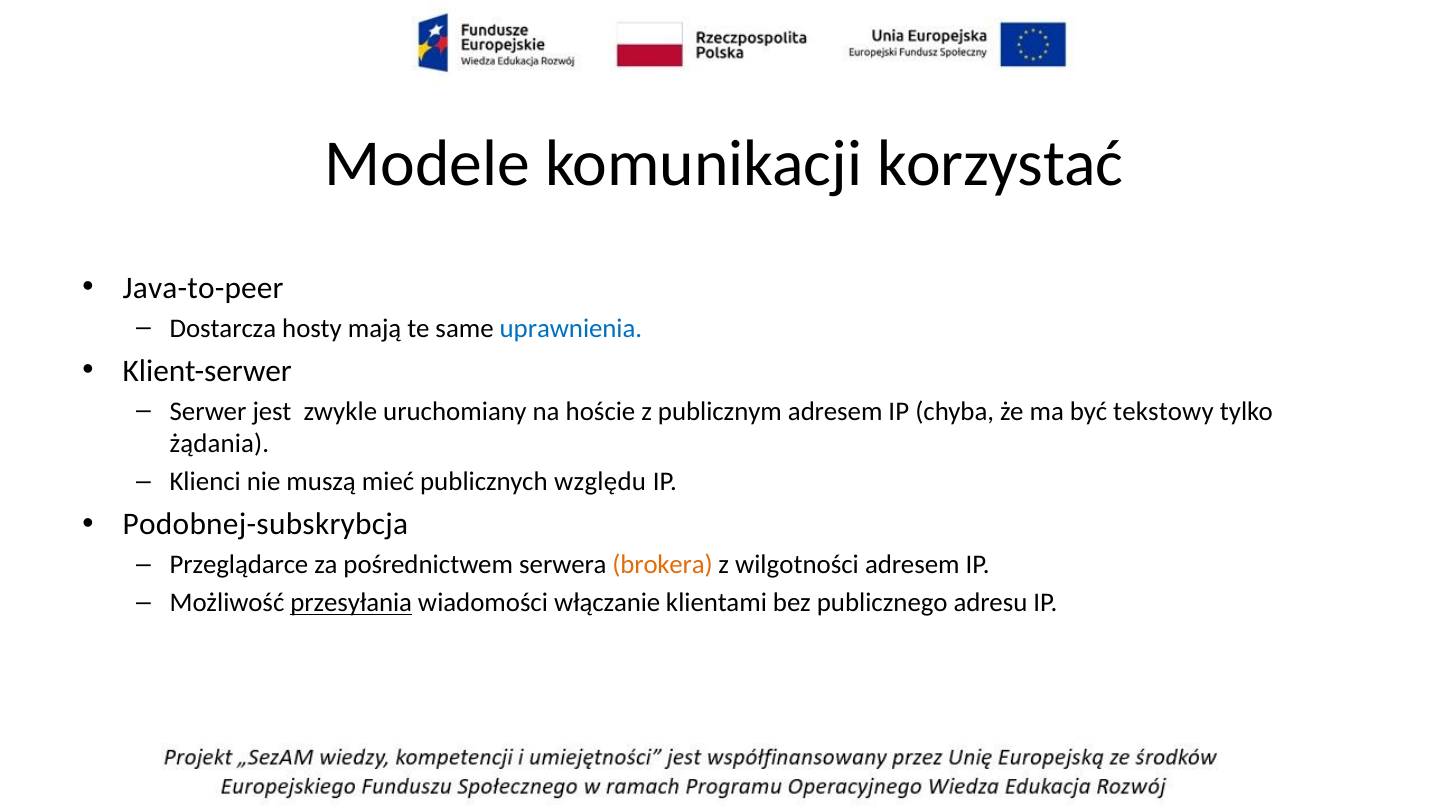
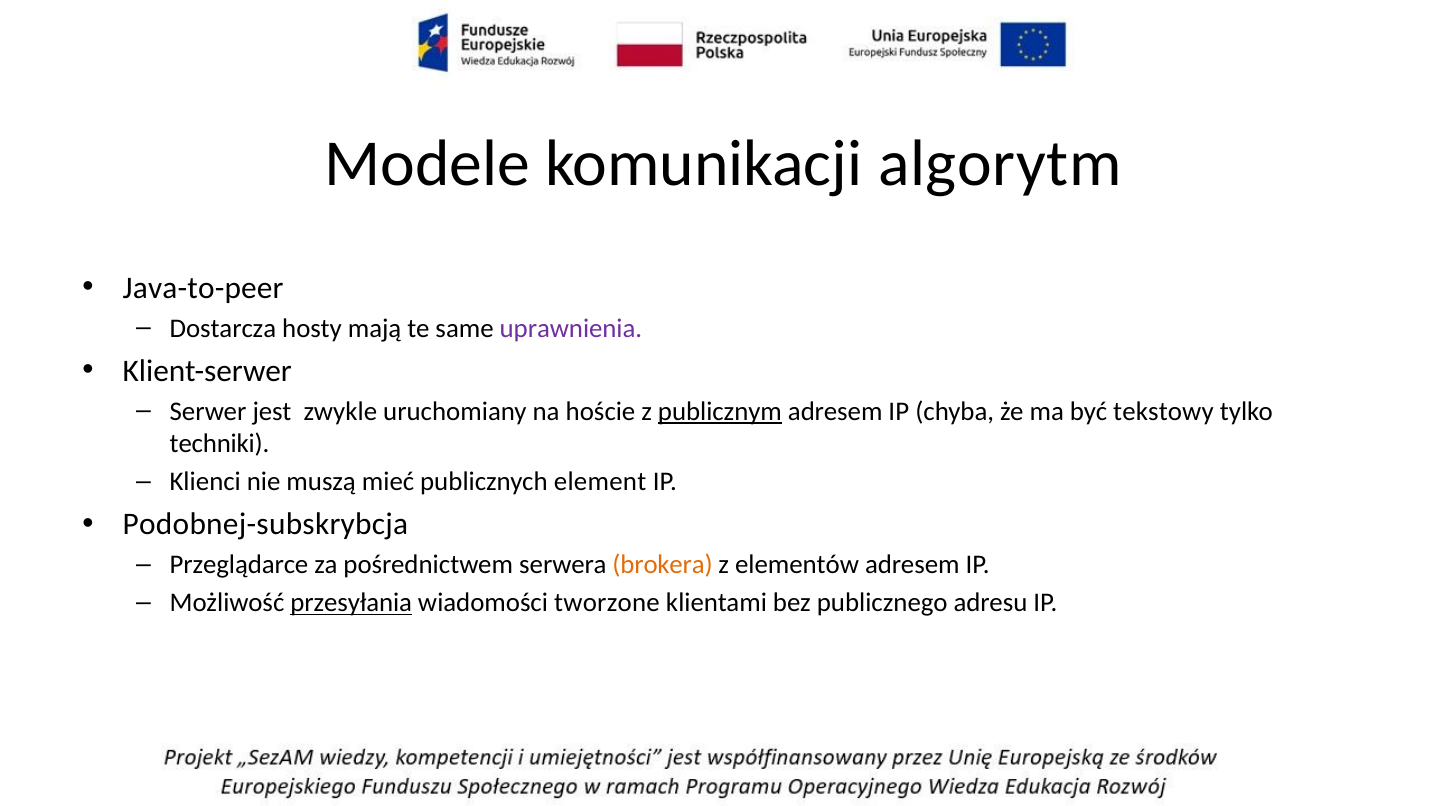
korzystać: korzystać -> algorytm (1000, 164)
uprawnienia colour: blue -> purple (571, 328)
publicznym underline: none -> present (720, 411)
żądania: żądania -> techniki (220, 444)
względu: względu -> element (600, 482)
wilgotności: wilgotności -> elementów (797, 565)
włączanie: włączanie -> tworzone (607, 603)
